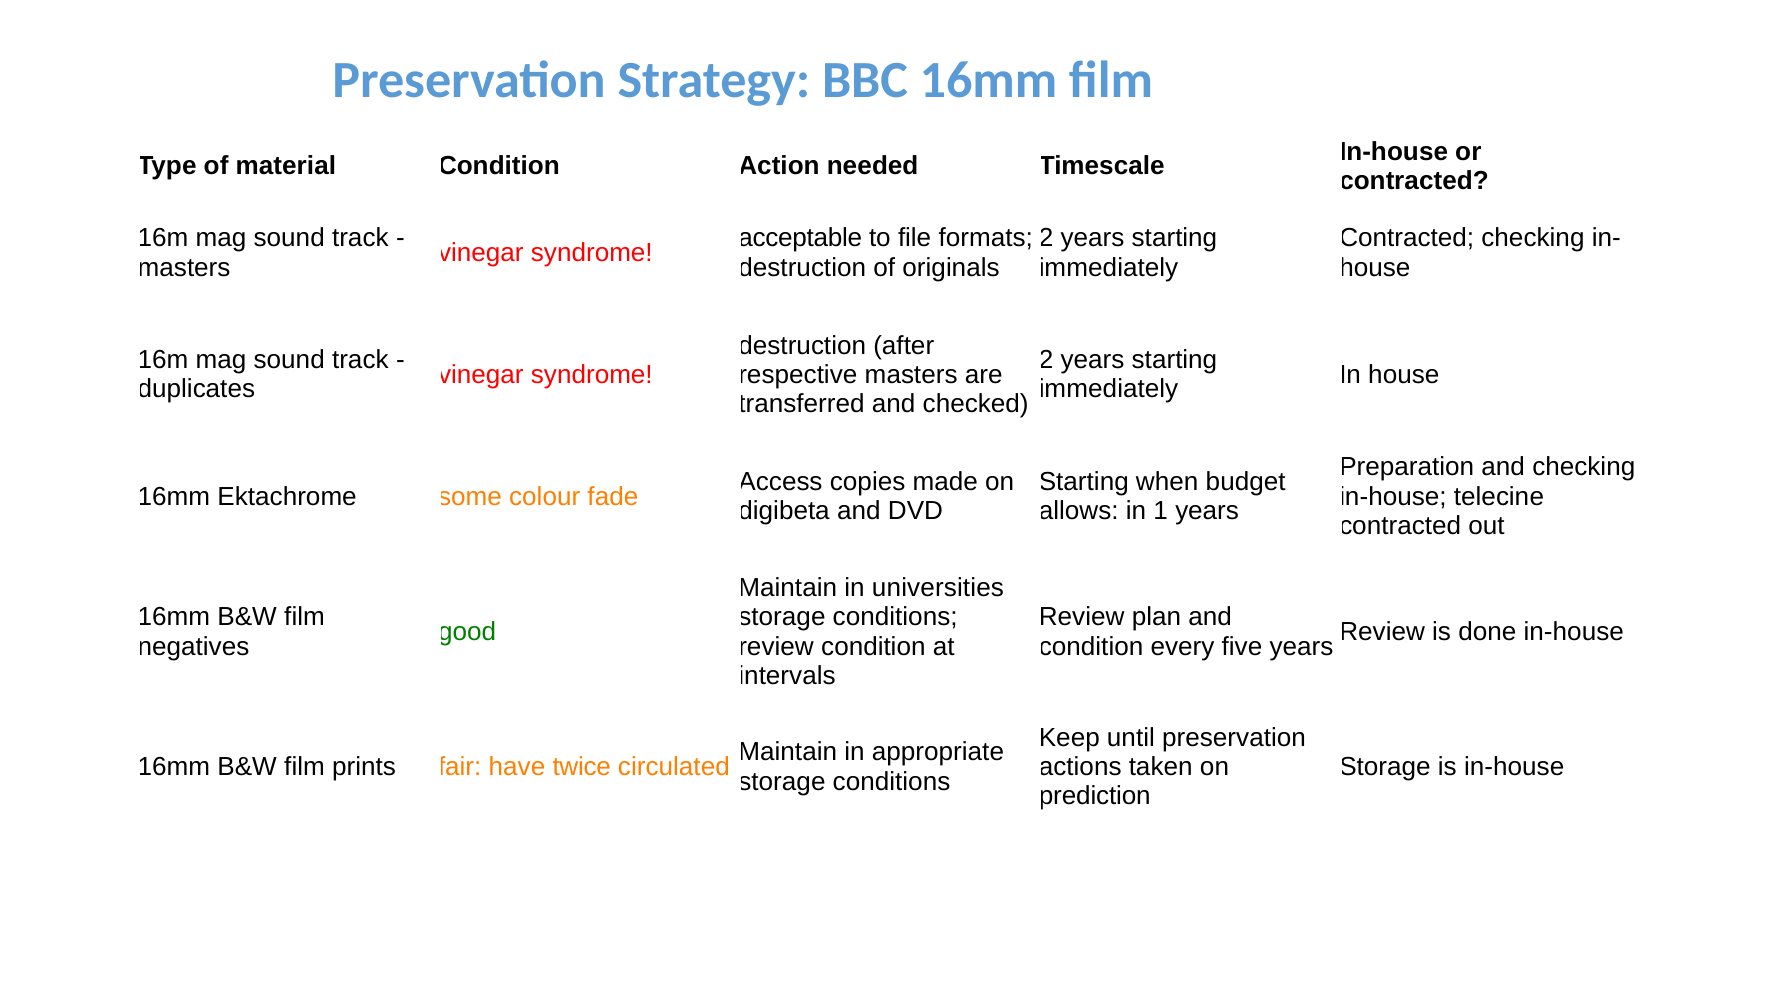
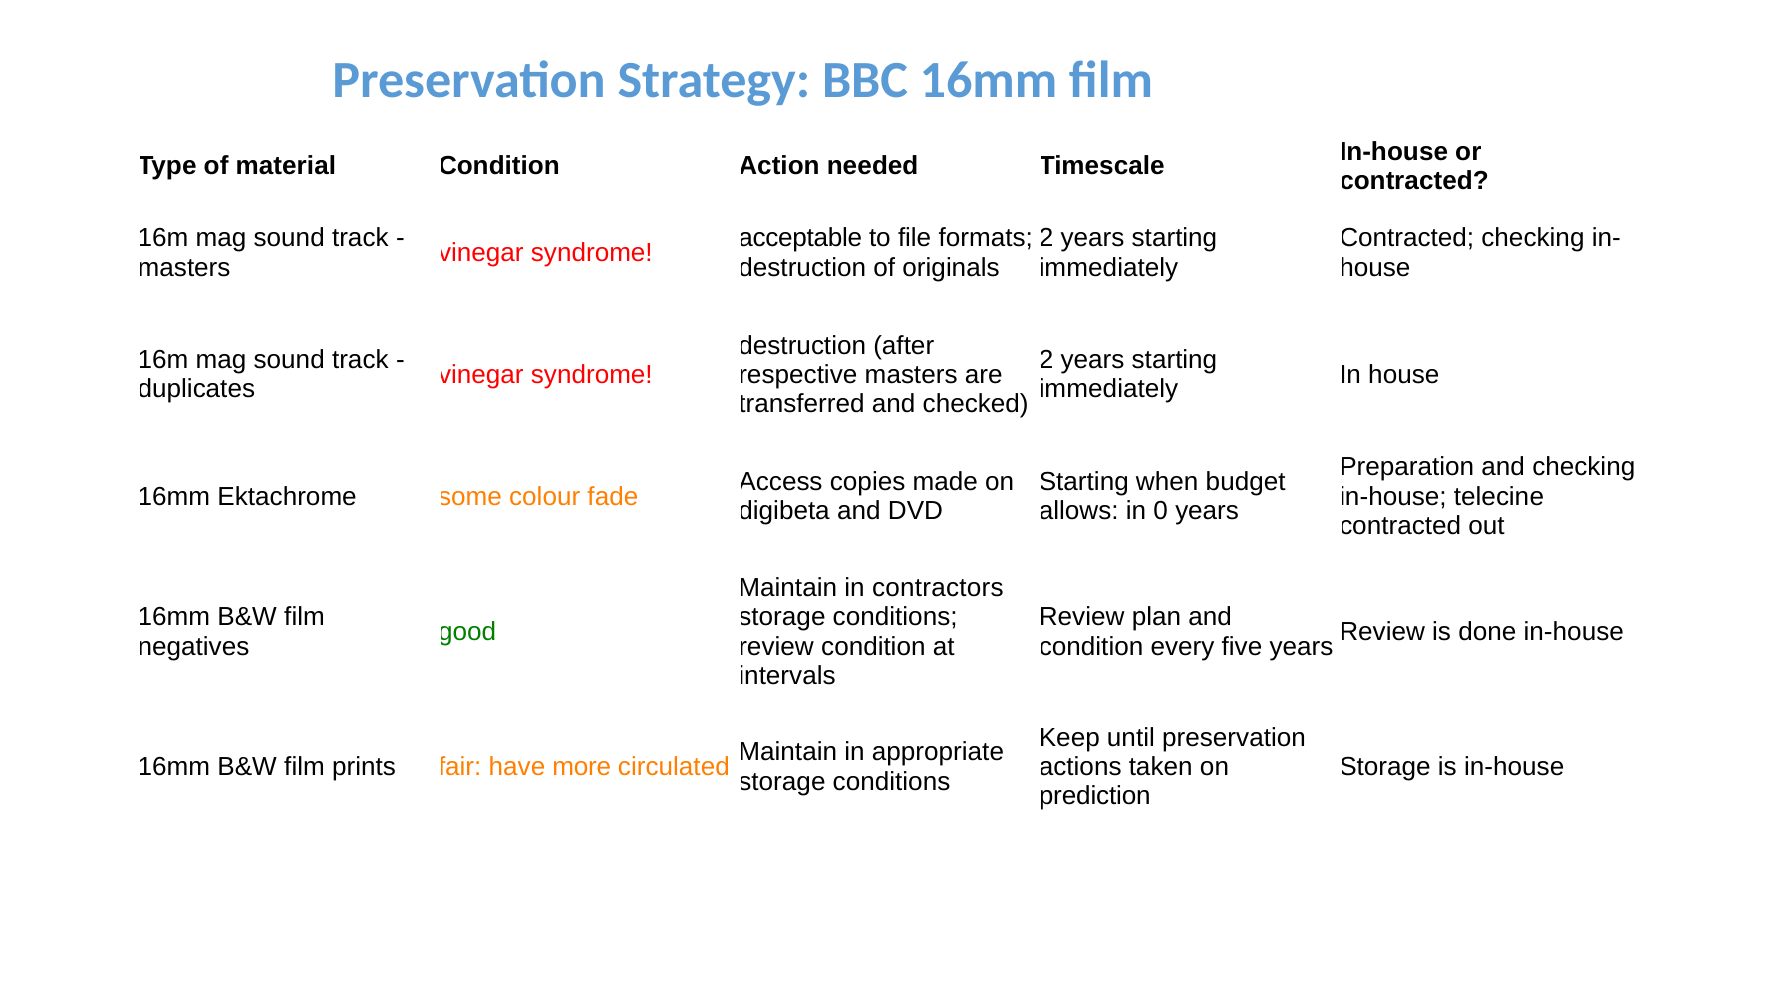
1: 1 -> 0 (1161, 511)
universities: universities -> contractors (938, 588)
twice: twice -> more (582, 767)
